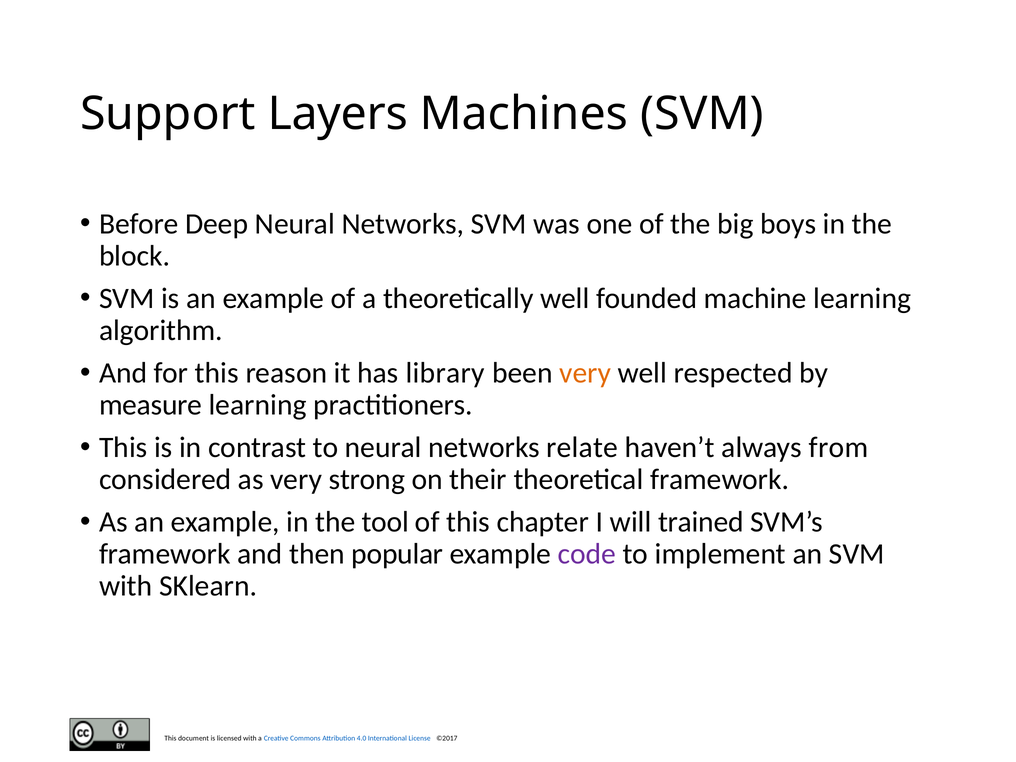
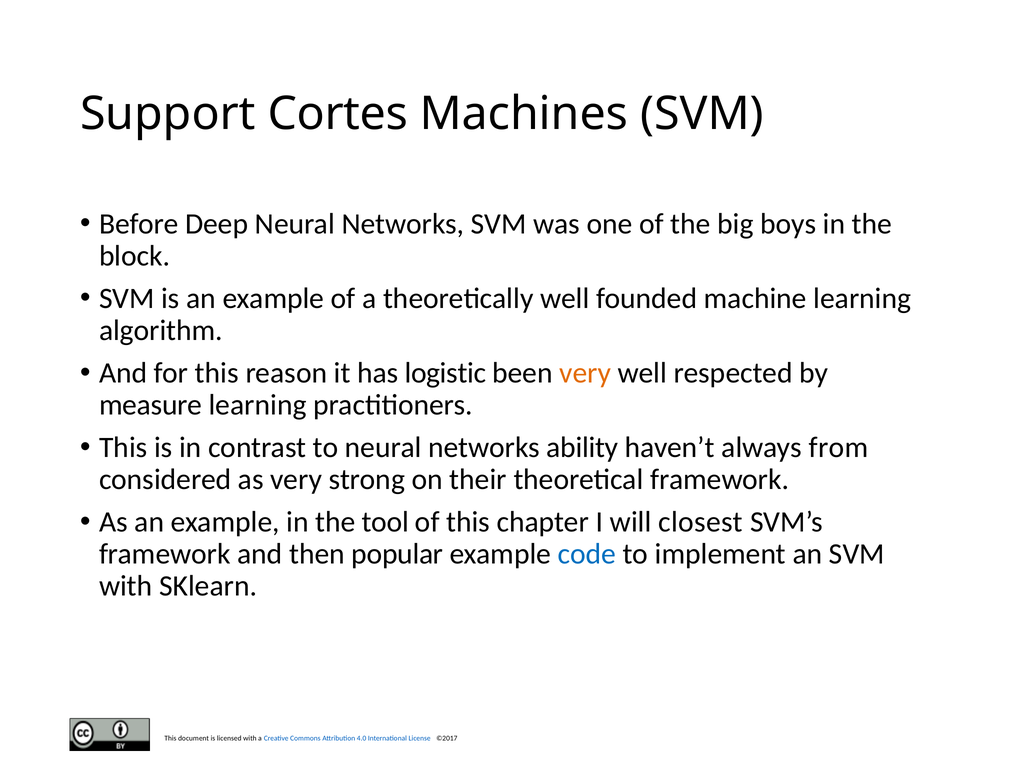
Layers: Layers -> Cortes (338, 114)
library: library -> logistic (445, 373)
relate: relate -> ability (582, 448)
trained: trained -> closest (701, 522)
code colour: purple -> blue (587, 554)
